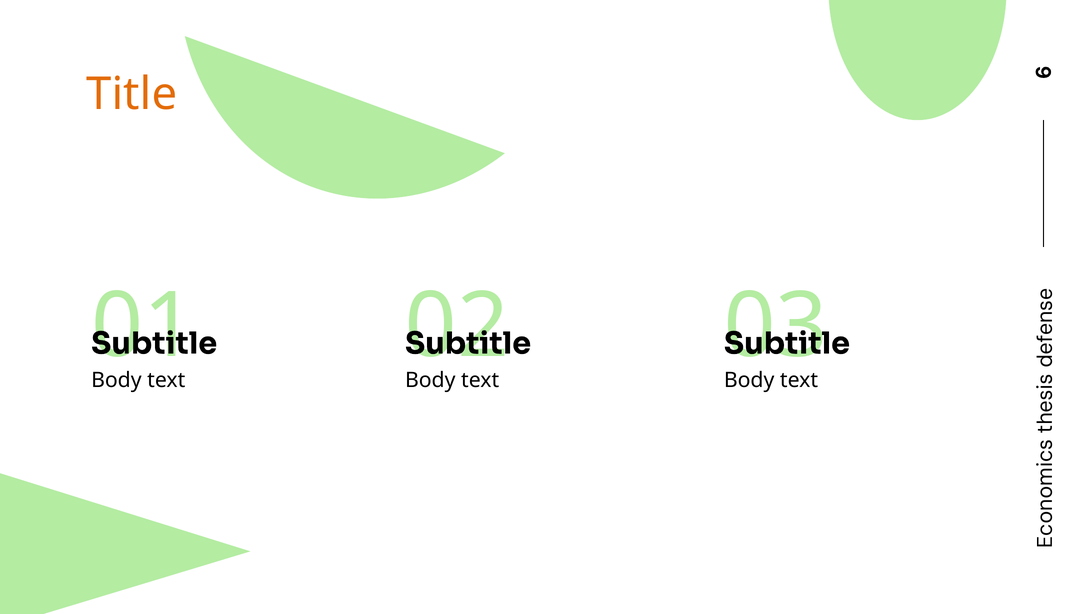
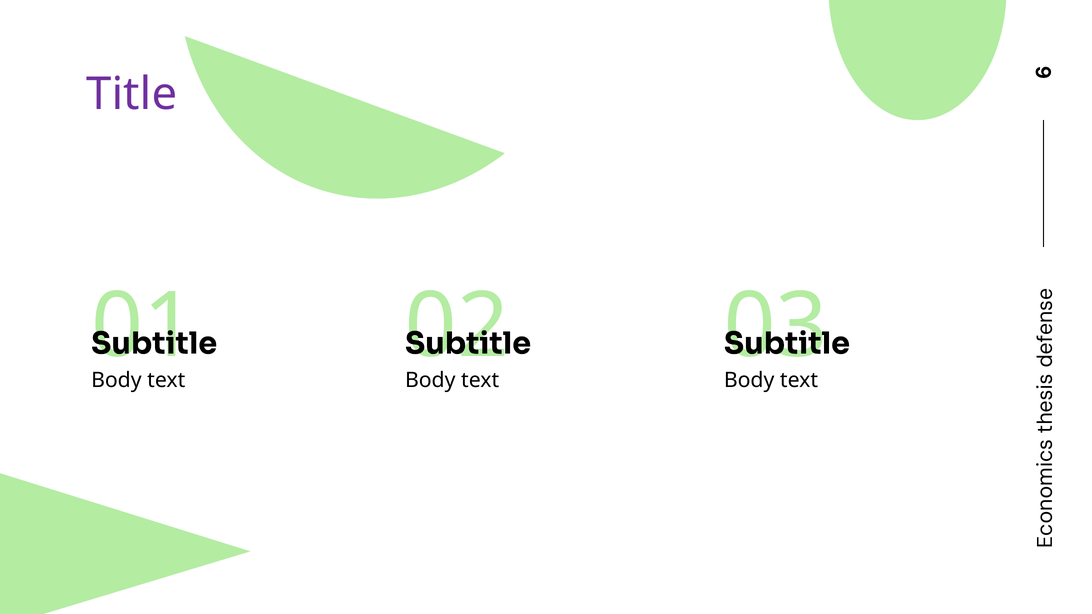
Title colour: orange -> purple (132, 95)
